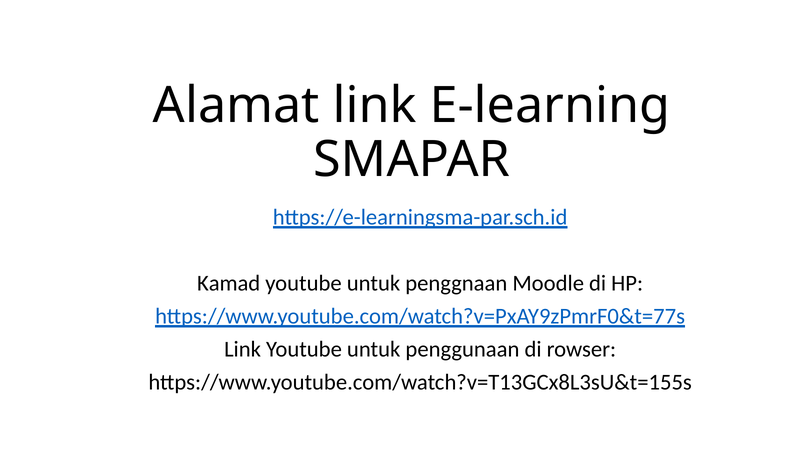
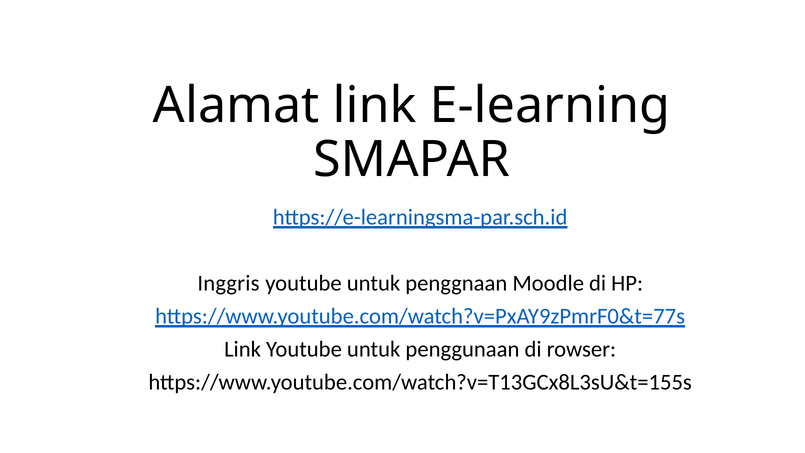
Kamad: Kamad -> Inggris (229, 283)
